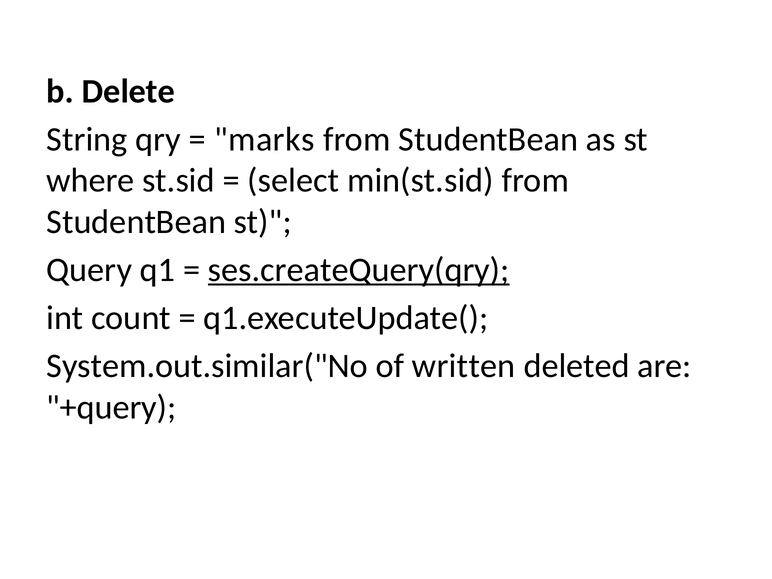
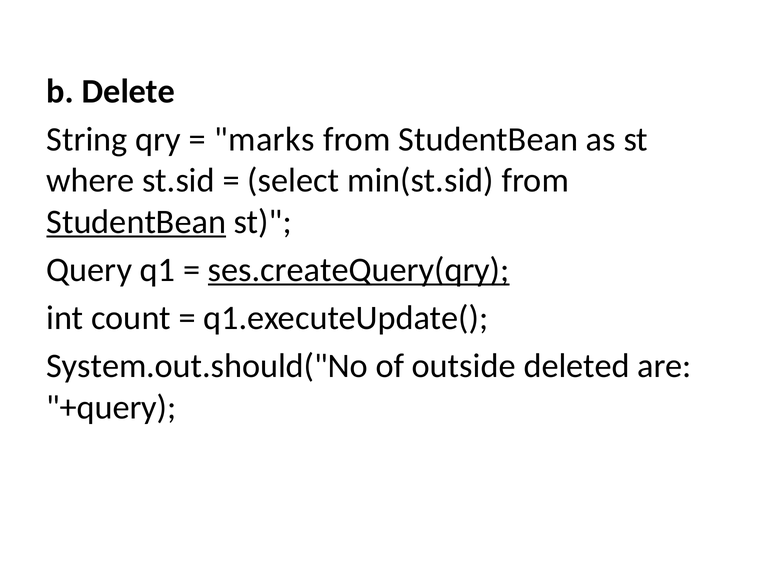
StudentBean underline: none -> present (136, 222)
System.out.similar("No: System.out.similar("No -> System.out.should("No (207, 366)
written: written -> outside (464, 366)
